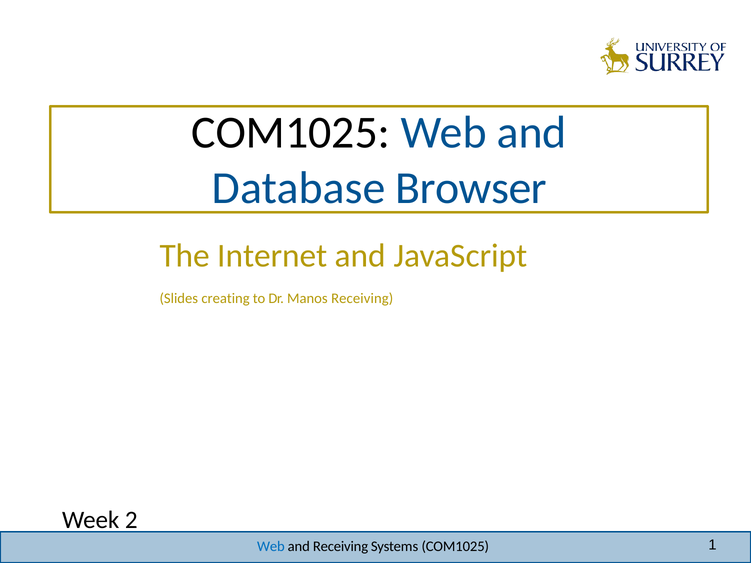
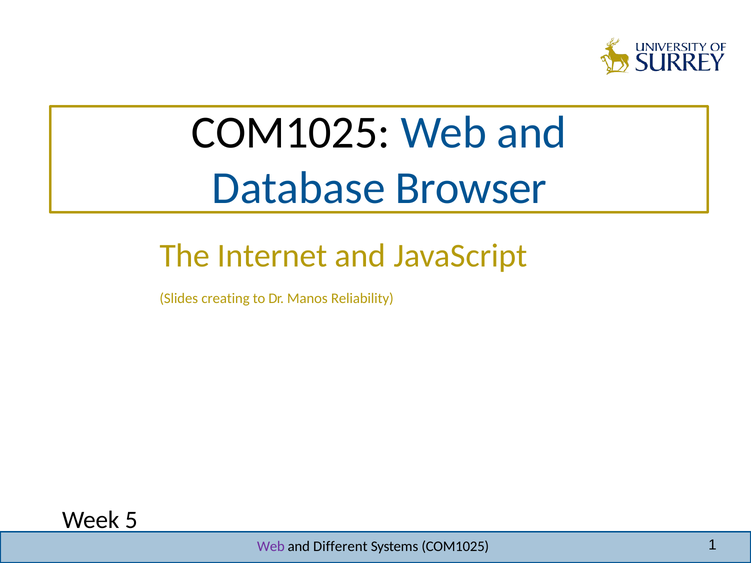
Manos Receiving: Receiving -> Reliability (362, 299)
2: 2 -> 5 (131, 520)
Web colour: blue -> purple (271, 547)
and Receiving: Receiving -> Different (340, 547)
